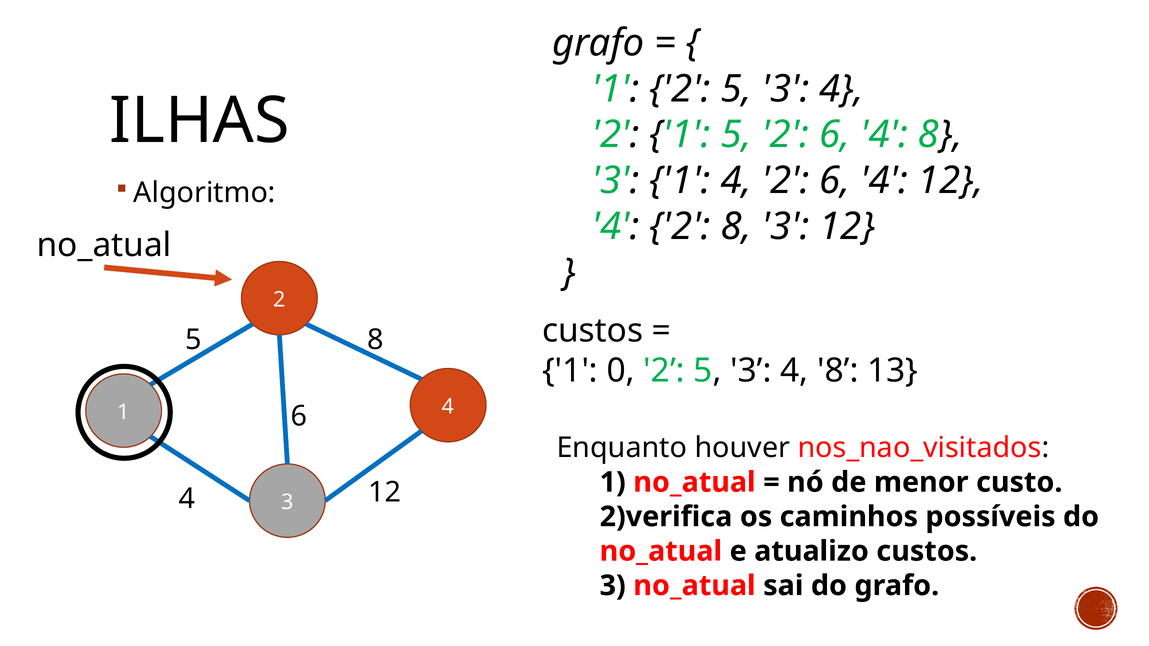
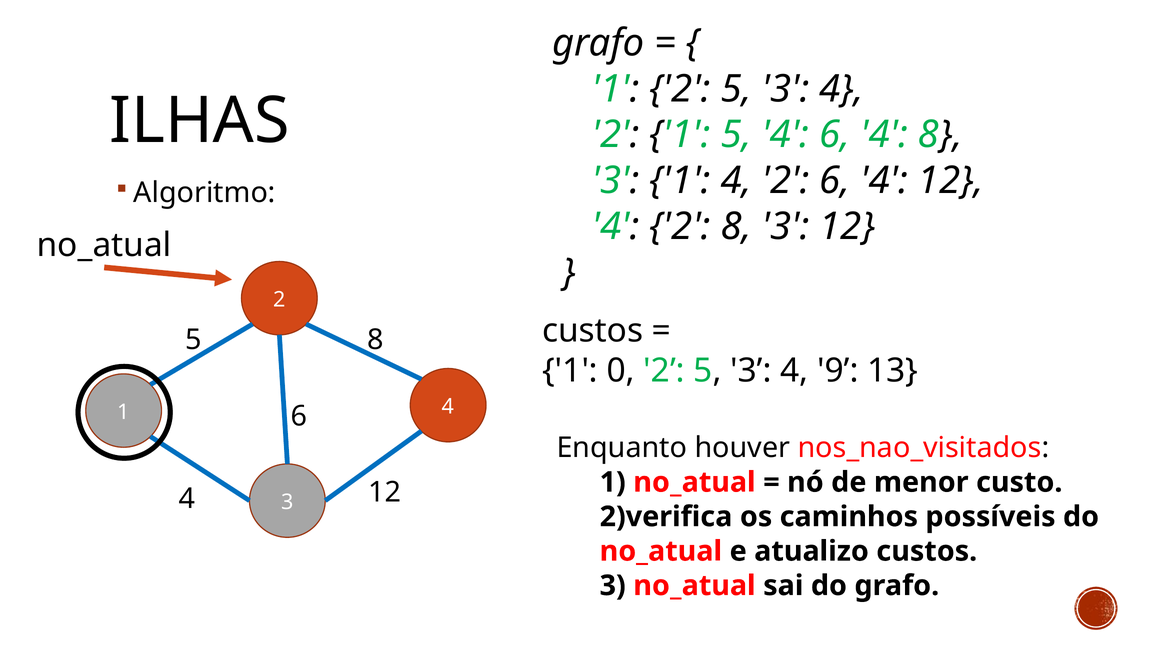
1 5 2: 2 -> 4 (785, 135)
3 4 8: 8 -> 9 (838, 371)
